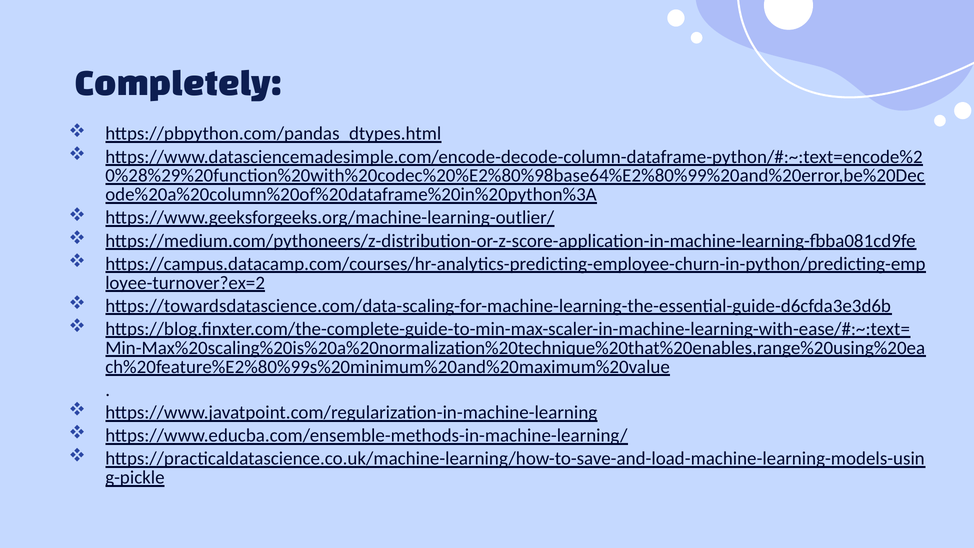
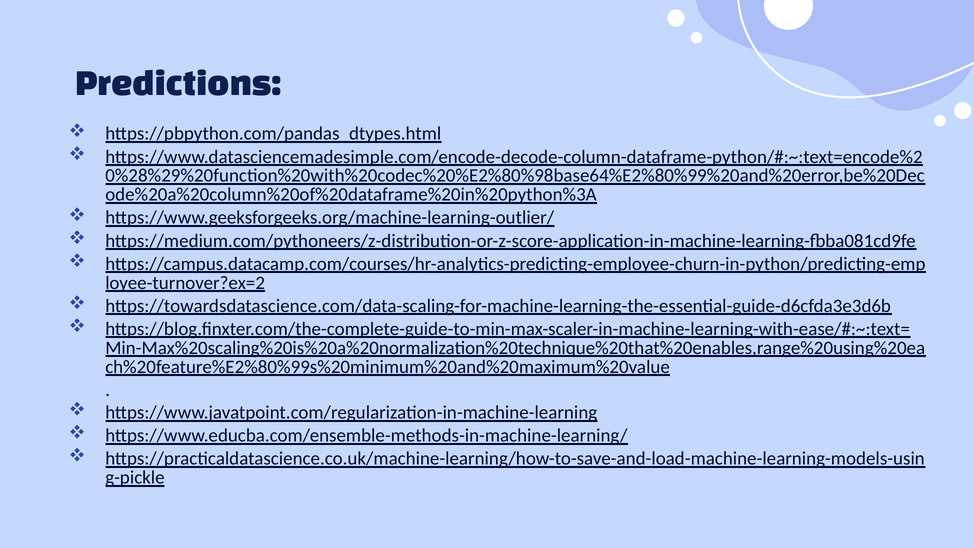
Completely: Completely -> Predictions (179, 83)
